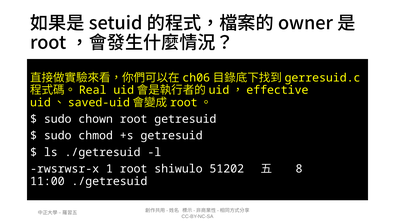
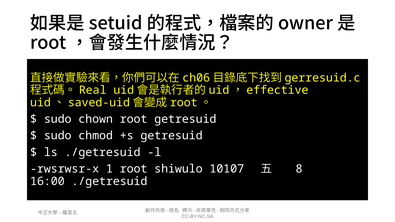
51202: 51202 -> 10107 (227, 169)
11:00: 11:00 -> 16:00 (47, 181)
